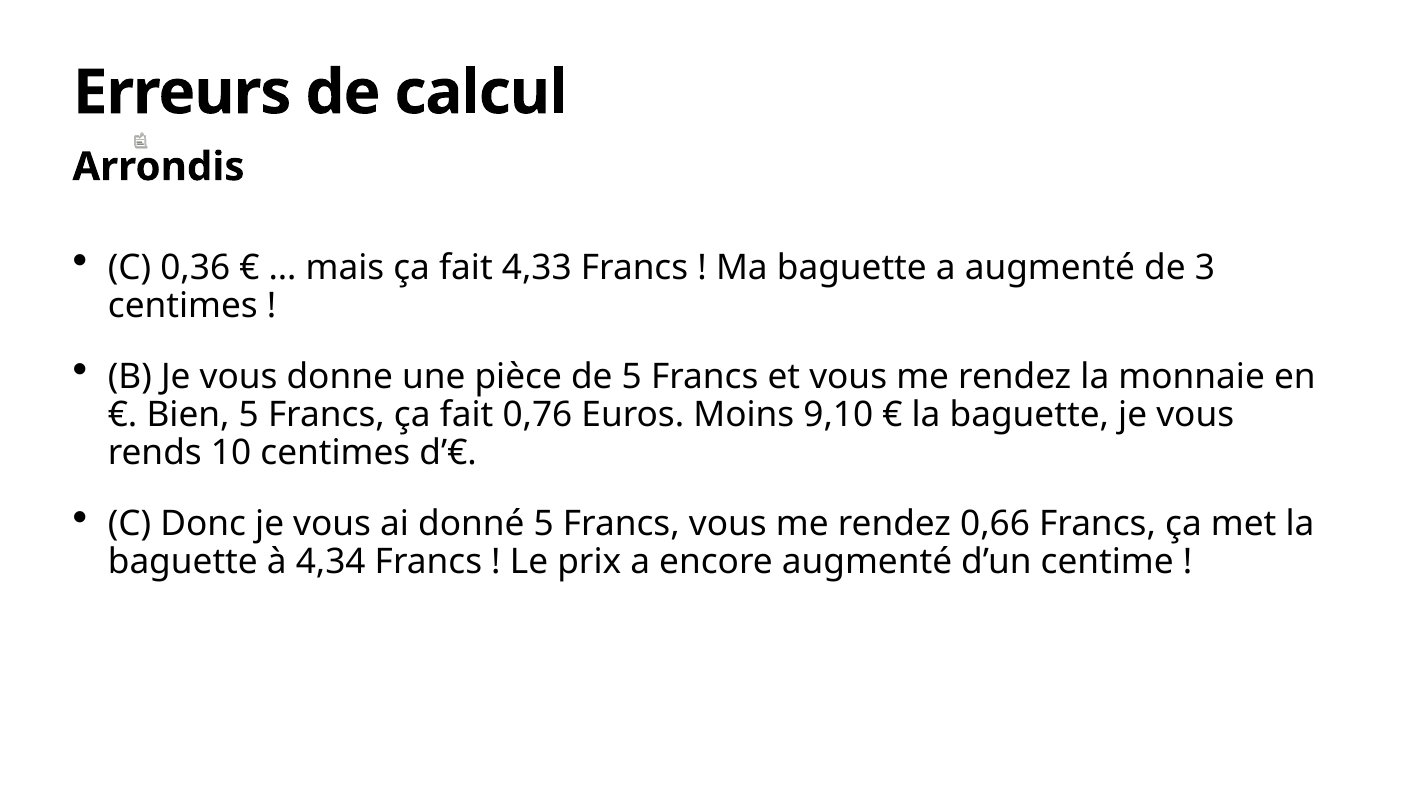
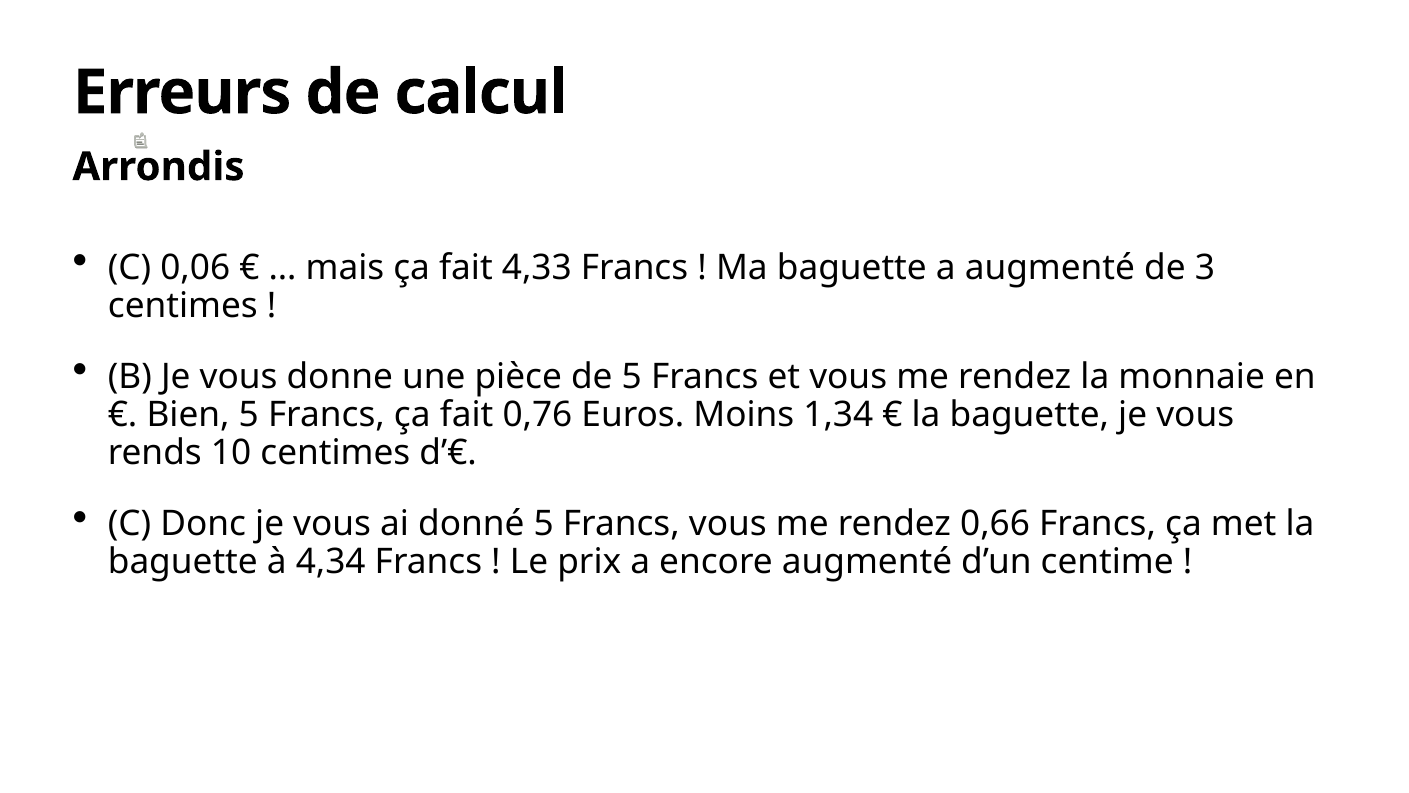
0,36: 0,36 -> 0,06 (195, 267)
9,10: 9,10 -> 1,34 (838, 414)
